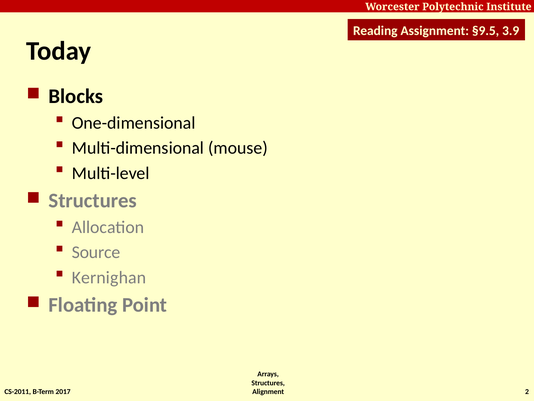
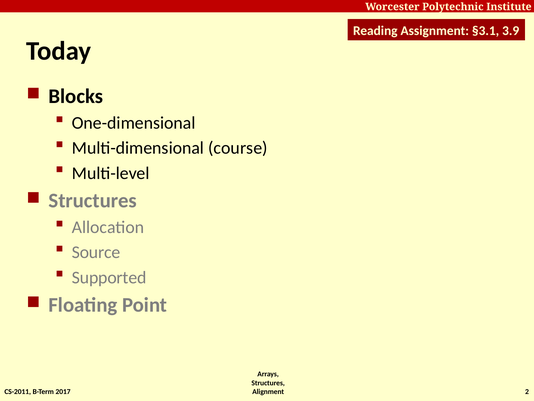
§9.5: §9.5 -> §3.1 (486, 31)
mouse: mouse -> course (238, 148)
Kernighan: Kernighan -> Supported (109, 277)
